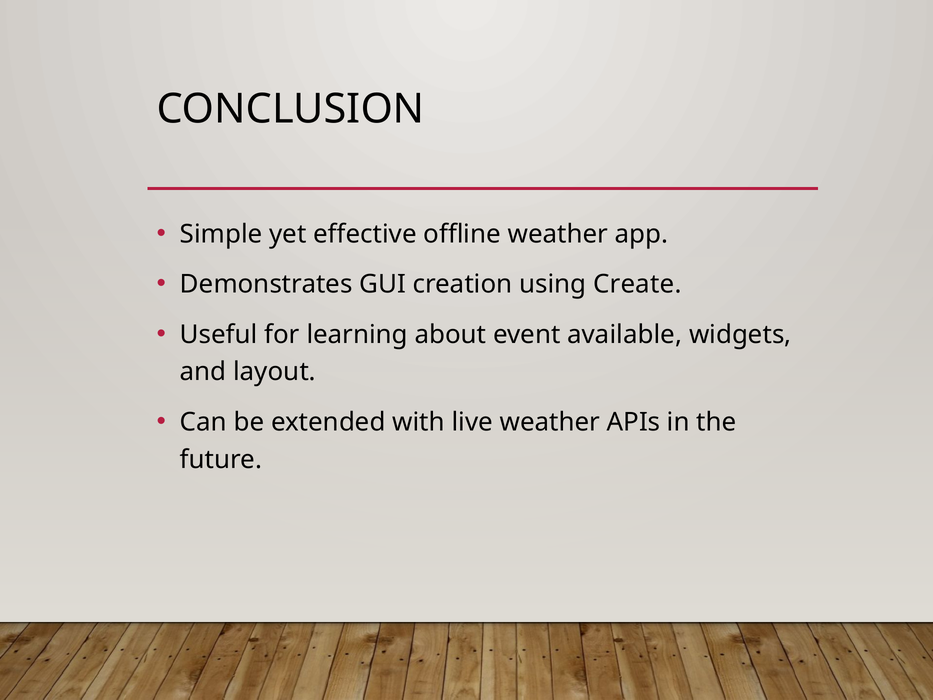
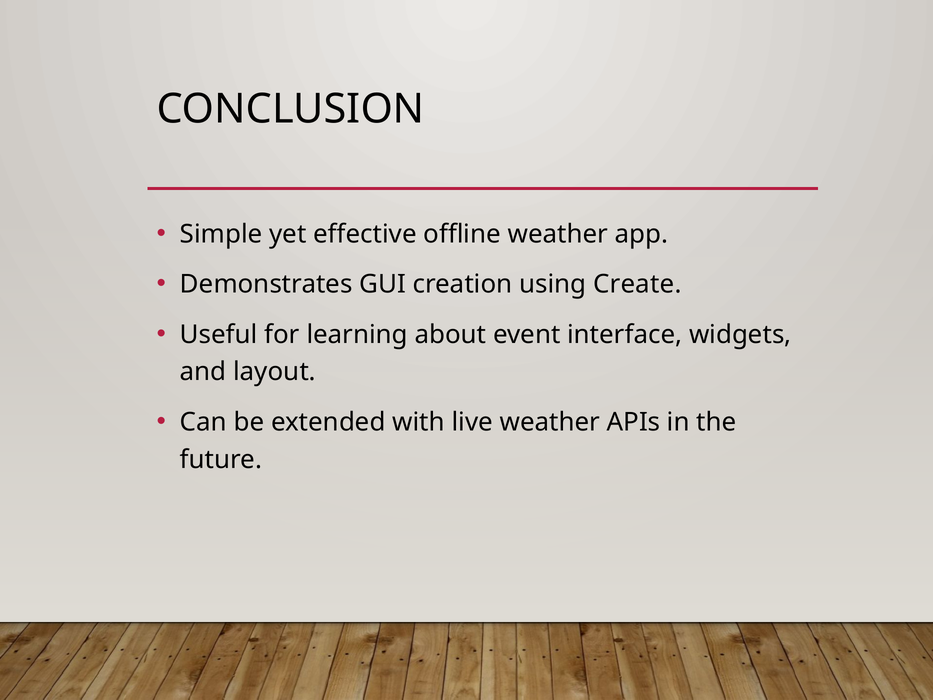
available: available -> interface (625, 334)
